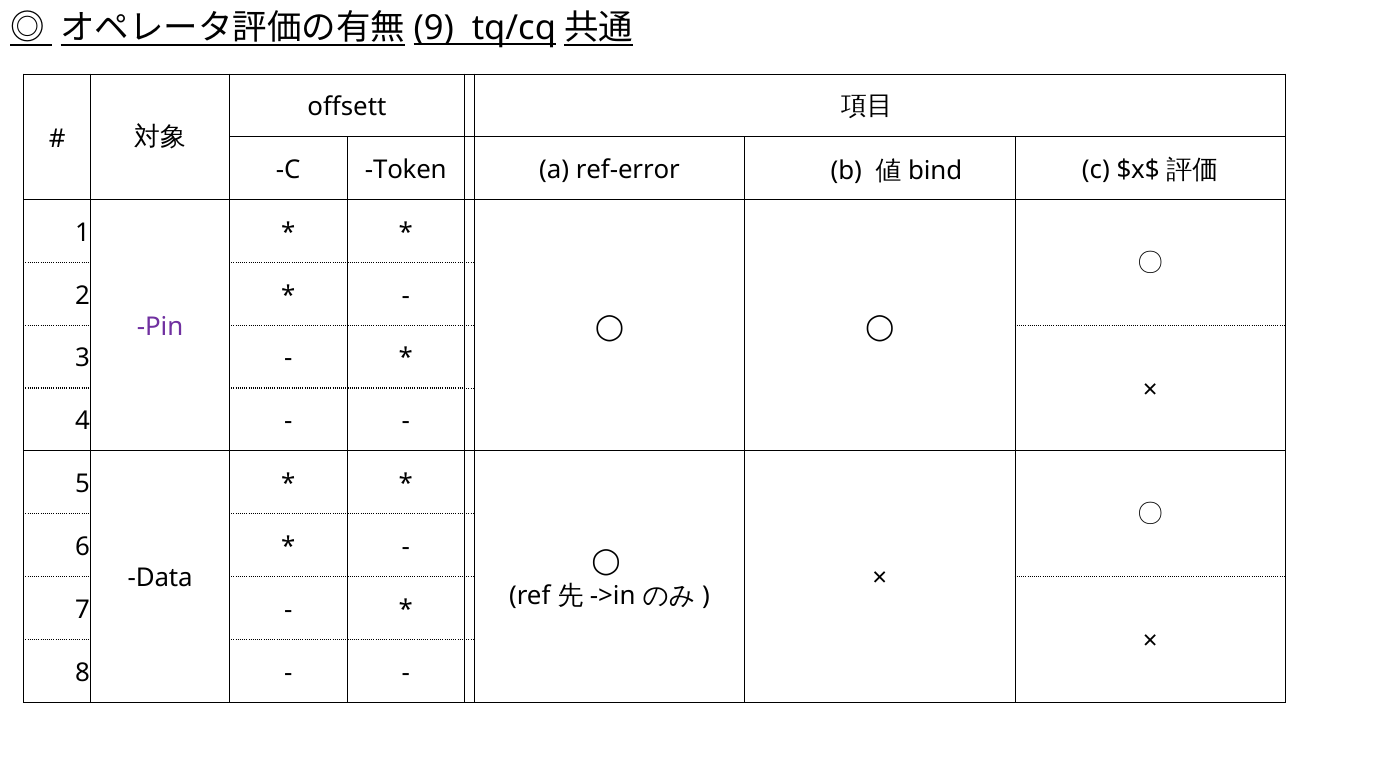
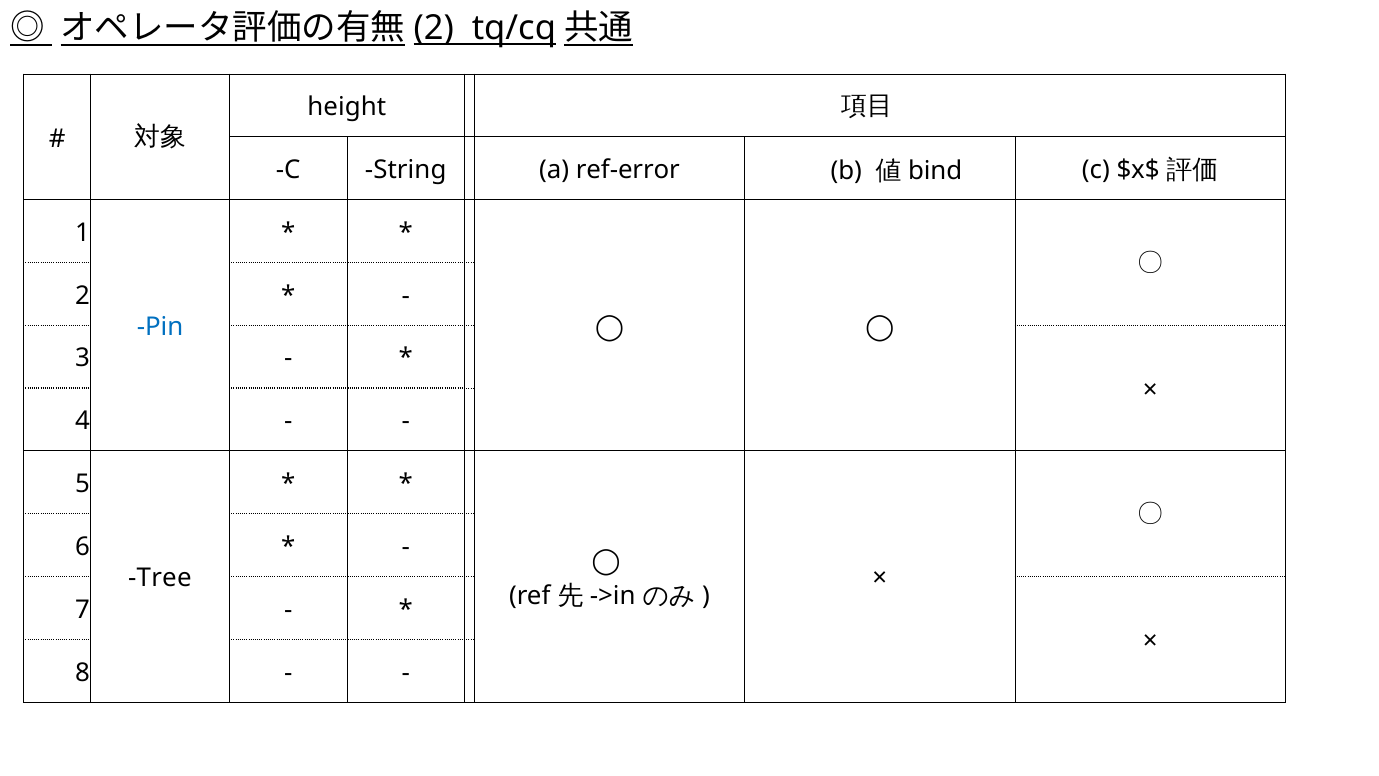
9: 9 -> 2 (434, 28)
offsett: offsett -> height (347, 107)
Token: Token -> String (406, 170)
Pin colour: purple -> blue (160, 327)
Data: Data -> Tree (160, 578)
